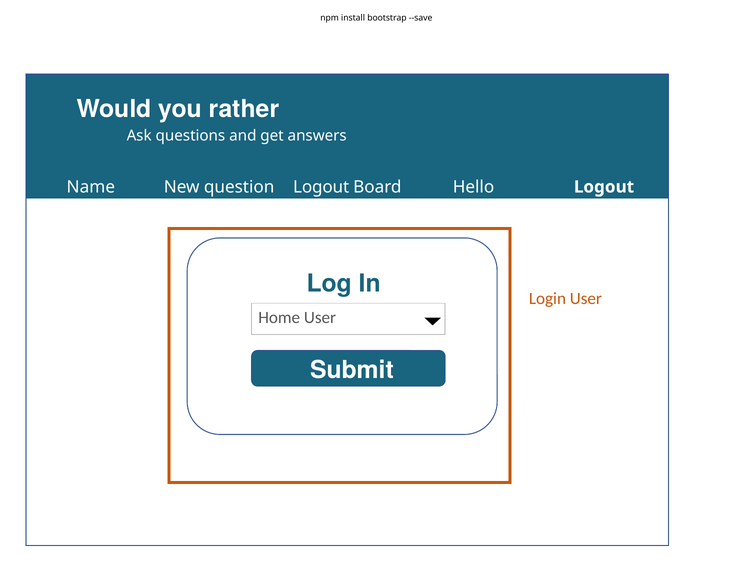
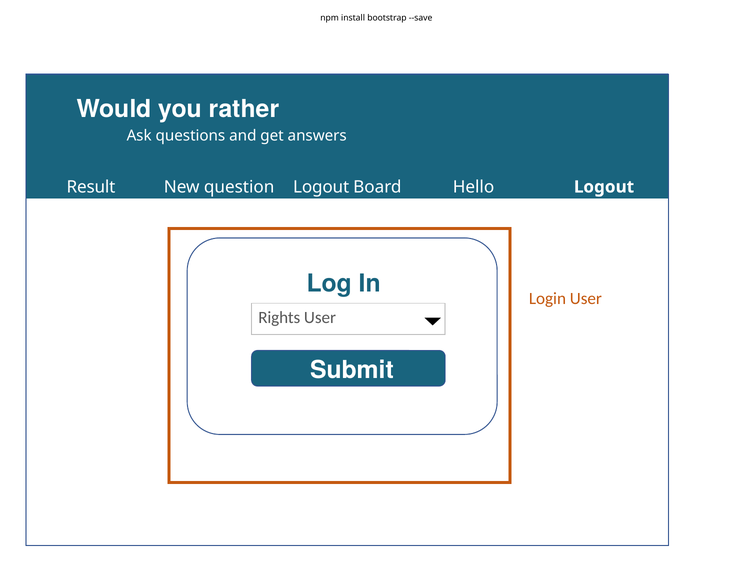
Name: Name -> Result (91, 187)
Home: Home -> Rights (279, 317)
